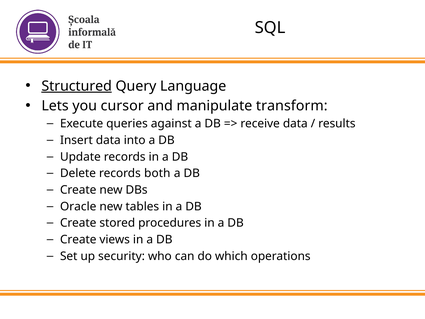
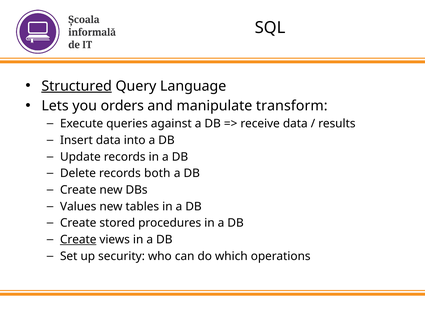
cursor: cursor -> orders (122, 106)
Oracle: Oracle -> Values (78, 206)
Create underline: none -> present (78, 239)
